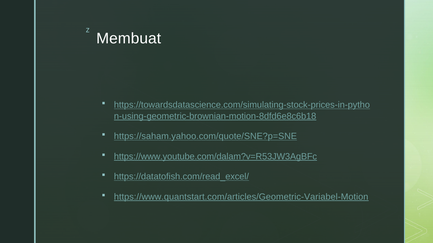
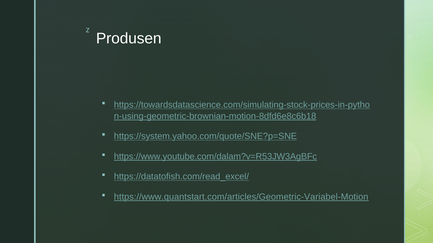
Membuat: Membuat -> Produsen (129, 39)
https://saham.yahoo.com/quote/SNE?p=SNE: https://saham.yahoo.com/quote/SNE?p=SNE -> https://system.yahoo.com/quote/SNE?p=SNE (205, 137)
